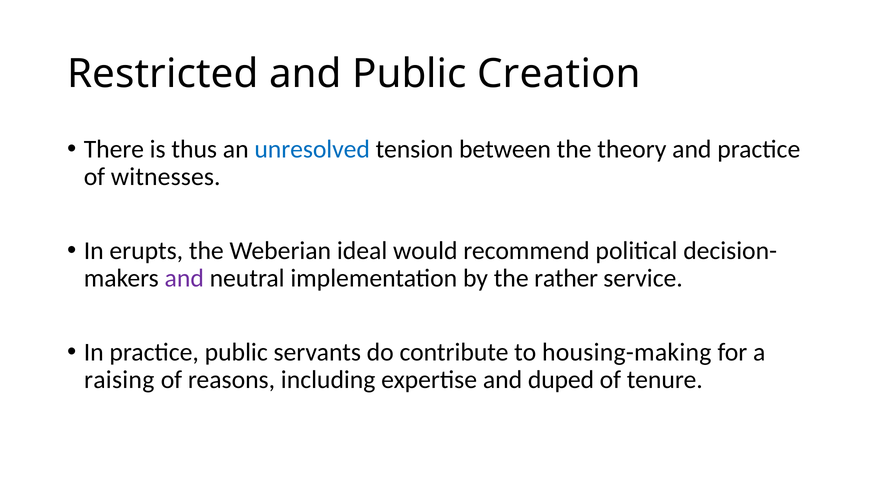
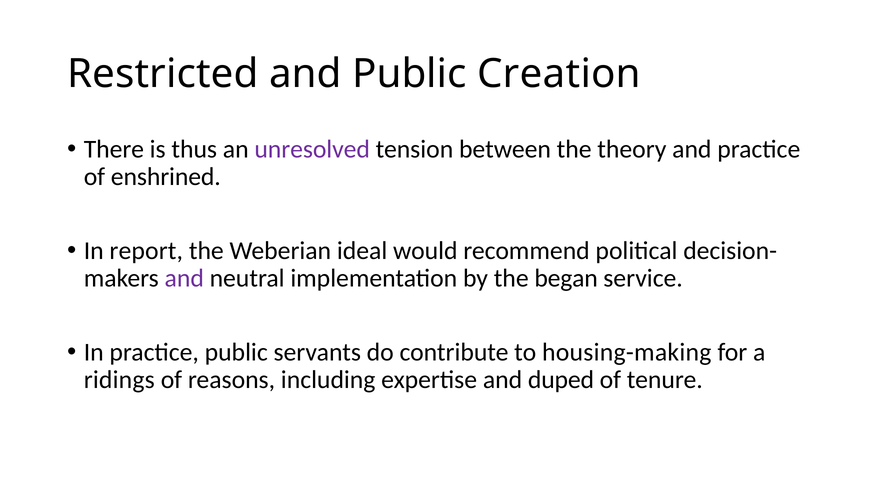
unresolved colour: blue -> purple (312, 149)
witnesses: witnesses -> enshrined (166, 177)
erupts: erupts -> report (146, 251)
rather: rather -> began (566, 278)
raising: raising -> ridings (119, 380)
